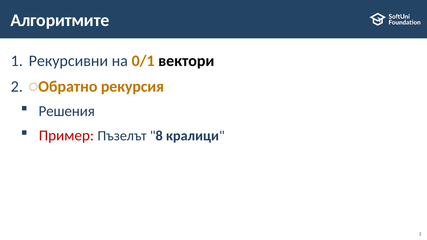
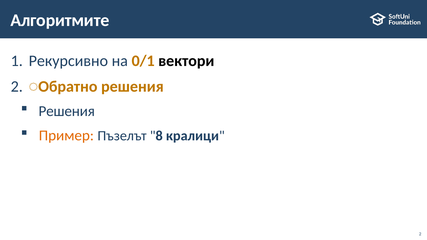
Рекурсивни: Рекурсивни -> Рекурсивно (68, 61)
рекурсия: рекурсия -> решения (132, 87)
Пример colour: red -> orange (66, 136)
